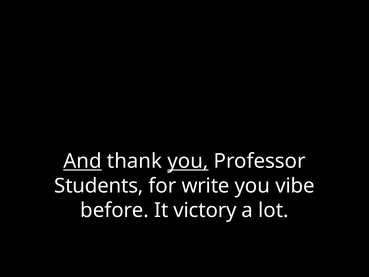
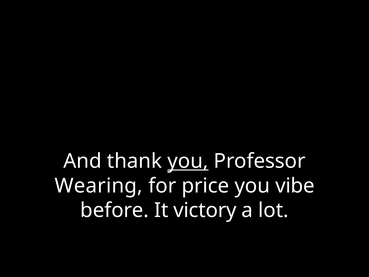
And underline: present -> none (83, 161)
Students: Students -> Wearing (99, 186)
write: write -> price (205, 186)
